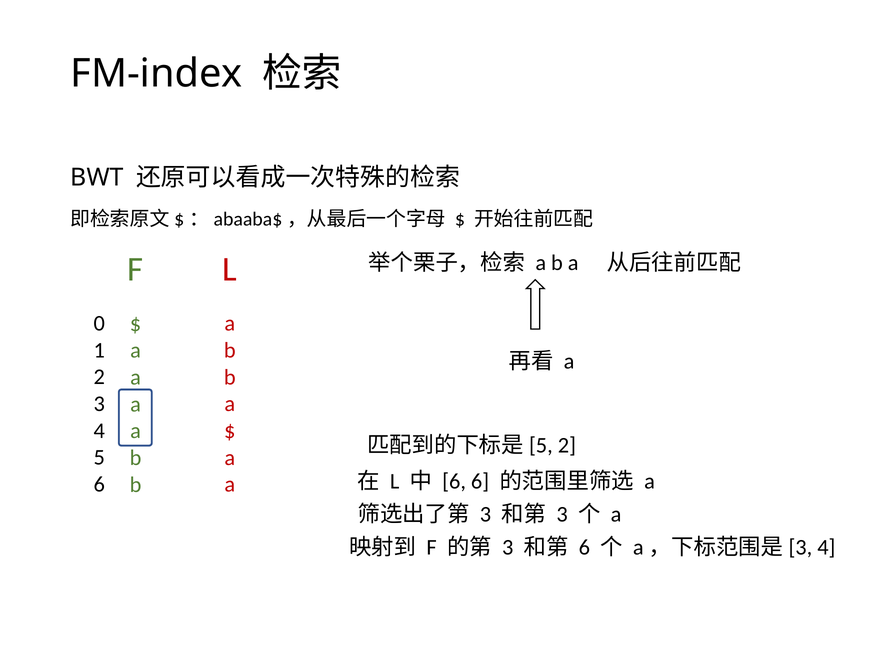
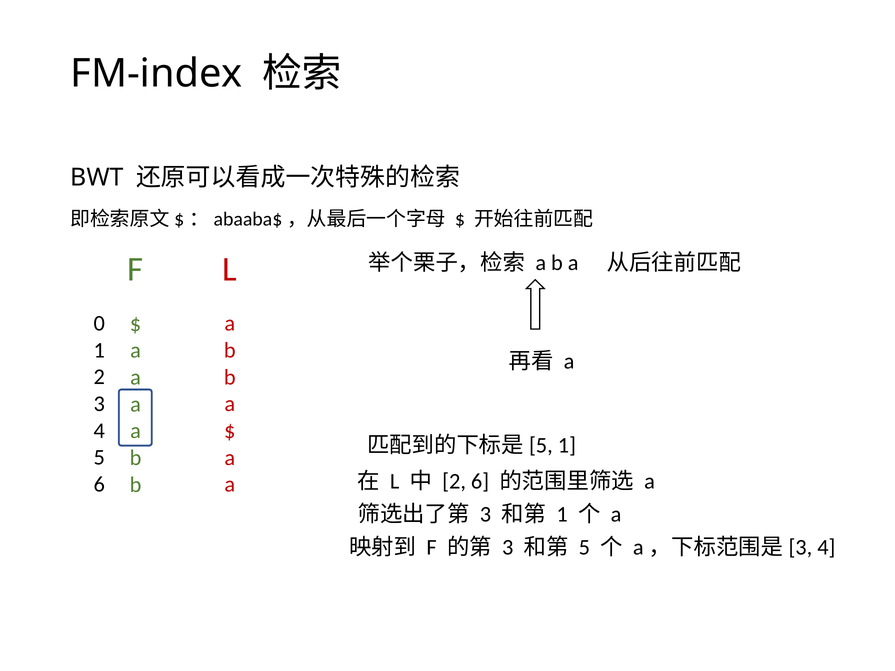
2: 2 -> 1 (567, 445)
6: 6 -> 2 (454, 482)
3: 3 -> 1 (562, 515)
6: 6 -> 5 (584, 548)
